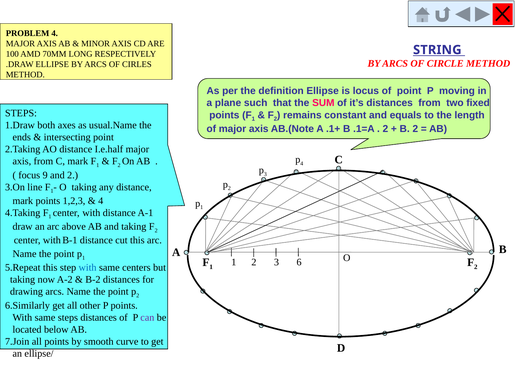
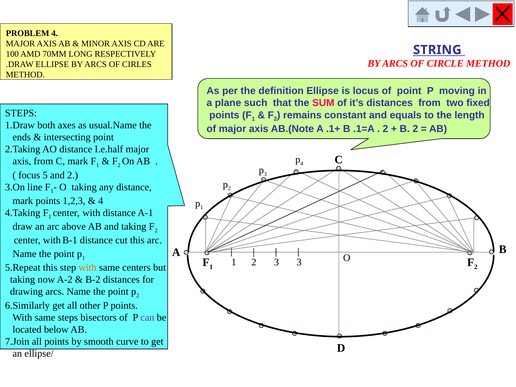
9: 9 -> 5 (45, 175)
3 6: 6 -> 3 (299, 262)
with colour: blue -> orange (88, 268)
steps distances: distances -> bisectors (99, 317)
